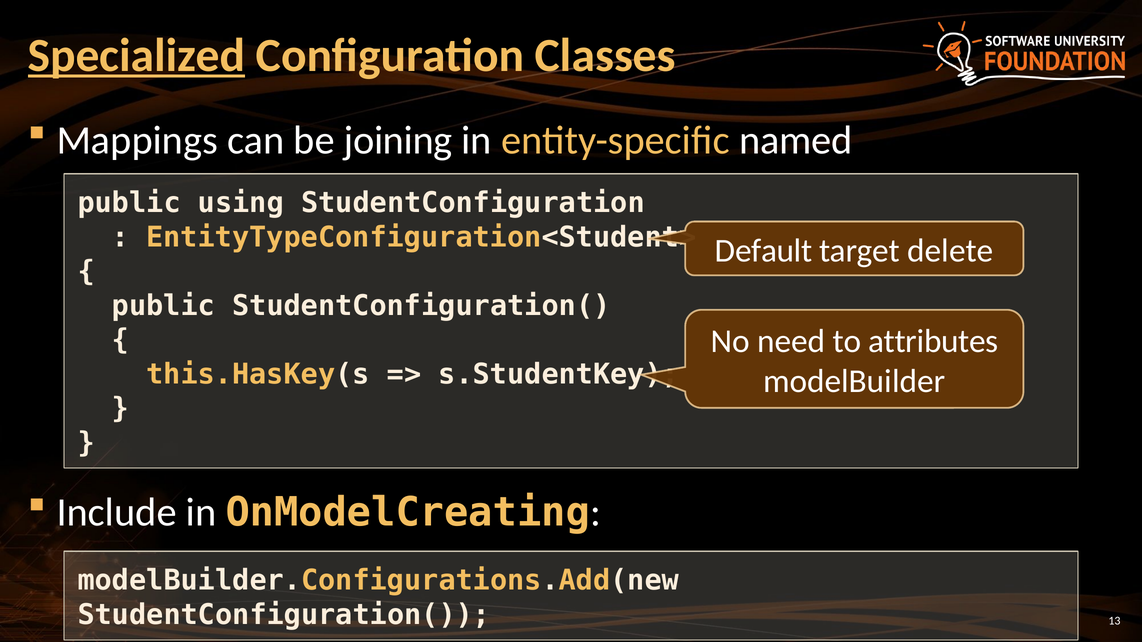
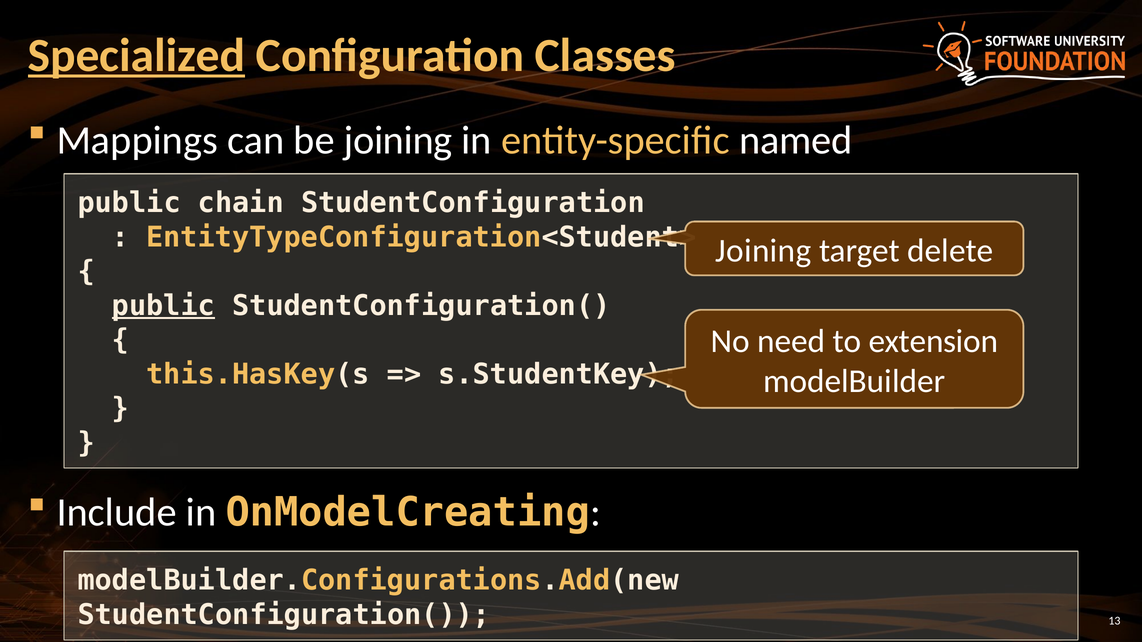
using: using -> chain (241, 203)
Default: Default -> Joining (763, 251)
public underline: none -> present (163, 306)
attributes: attributes -> extension (933, 341)
